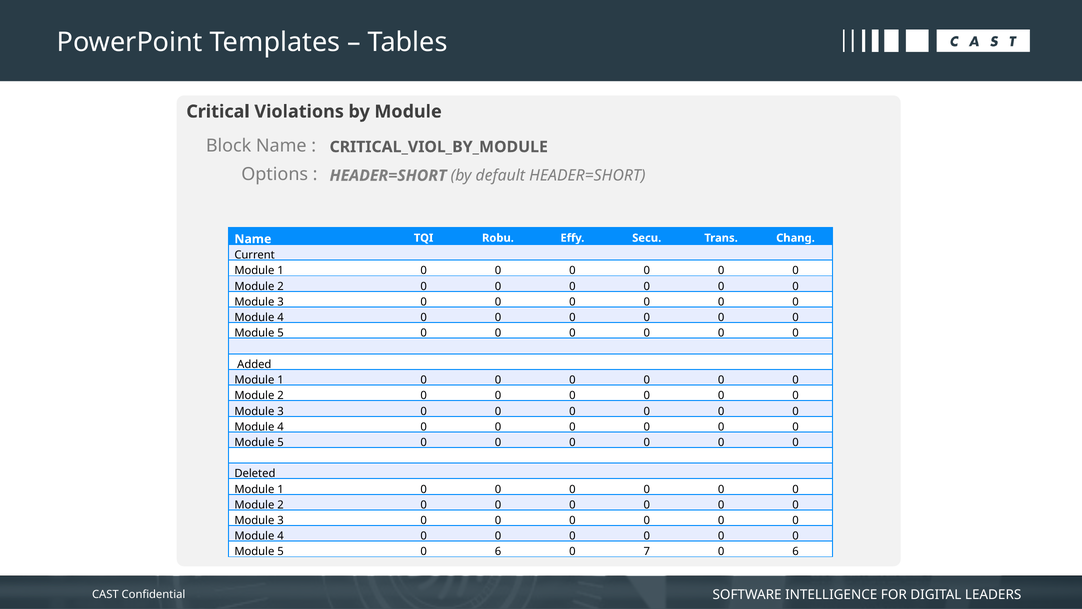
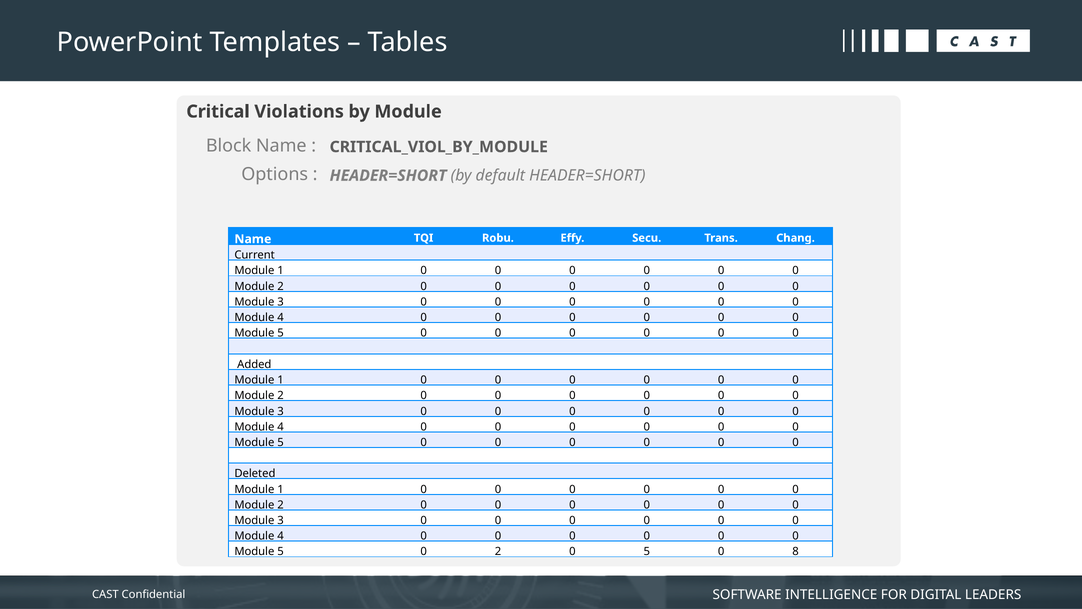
5 0 6: 6 -> 2 (498, 551)
0 7: 7 -> 5 (647, 551)
6: 6 -> 8 (796, 551)
